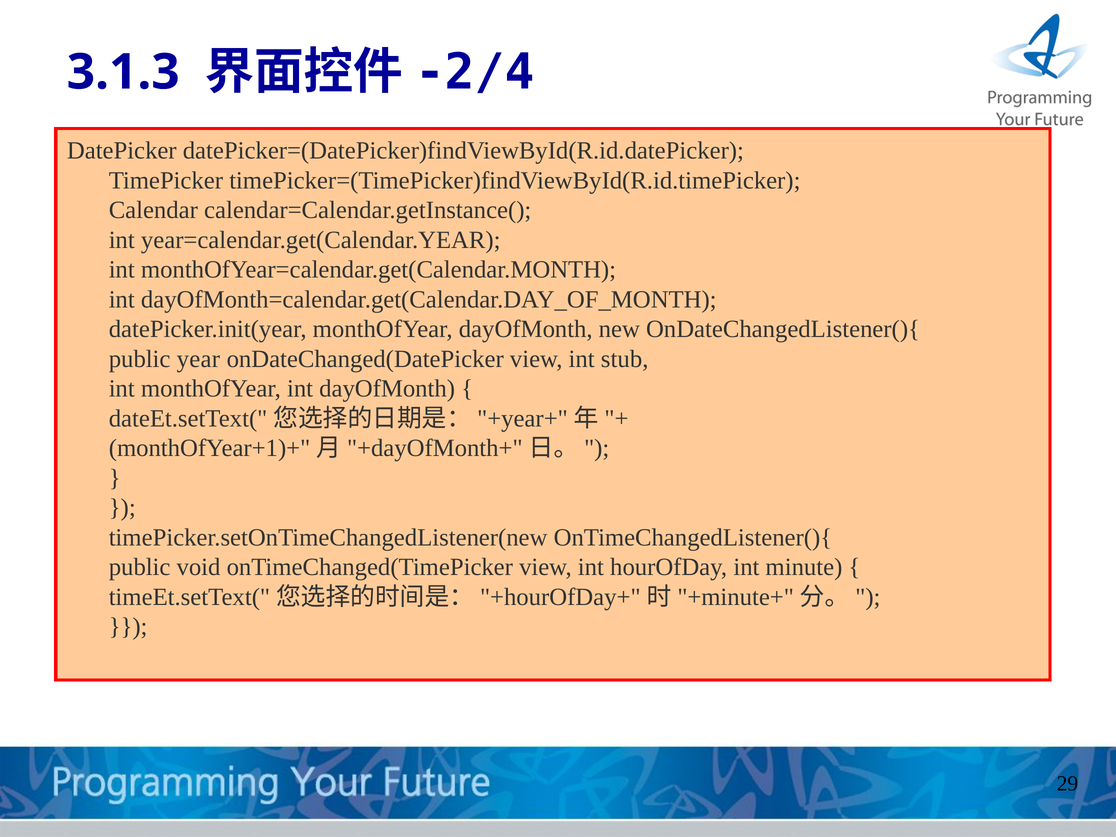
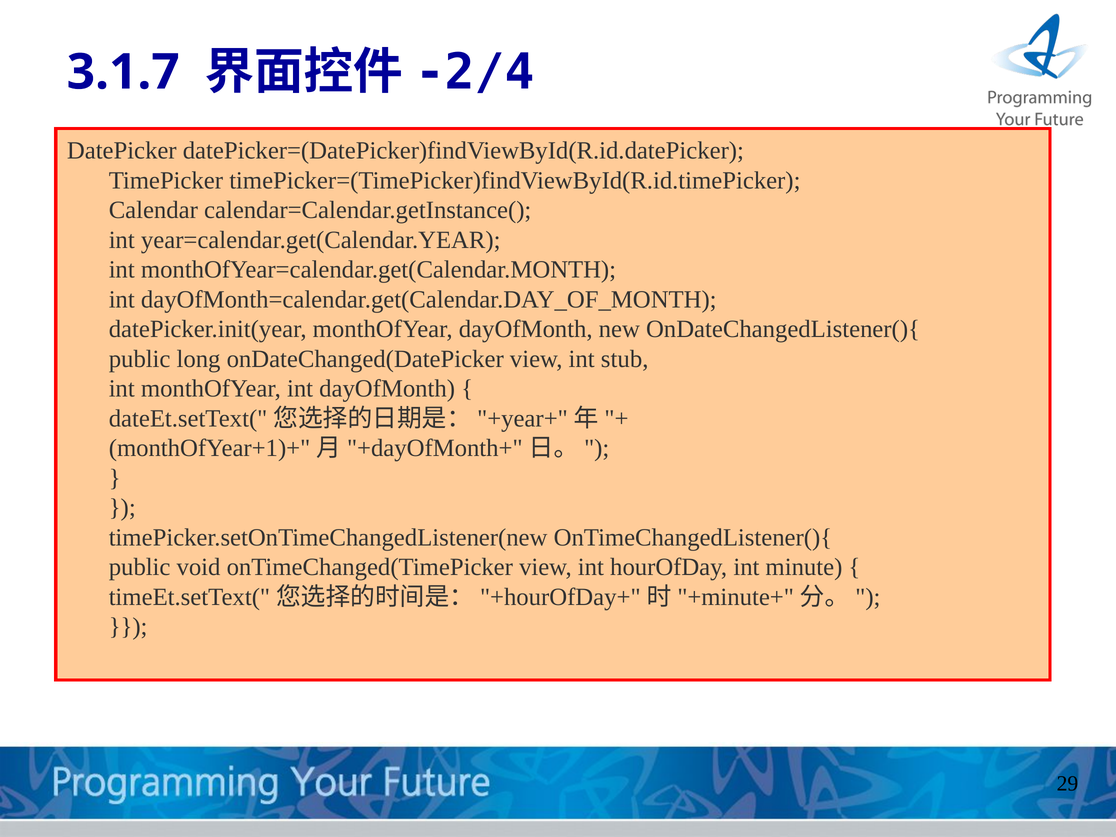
3.1.3: 3.1.3 -> 3.1.7 (123, 72)
year: year -> long (199, 359)
